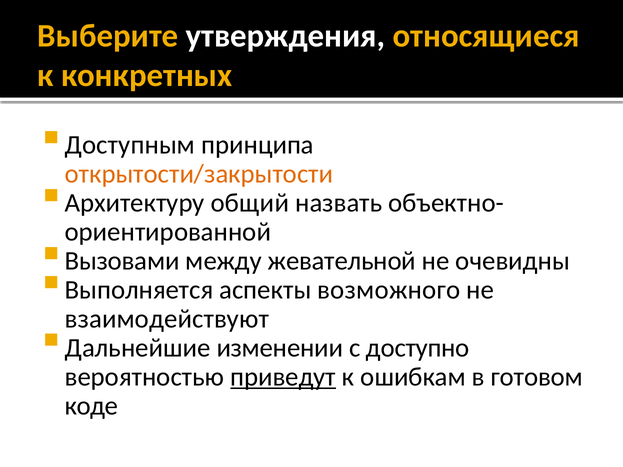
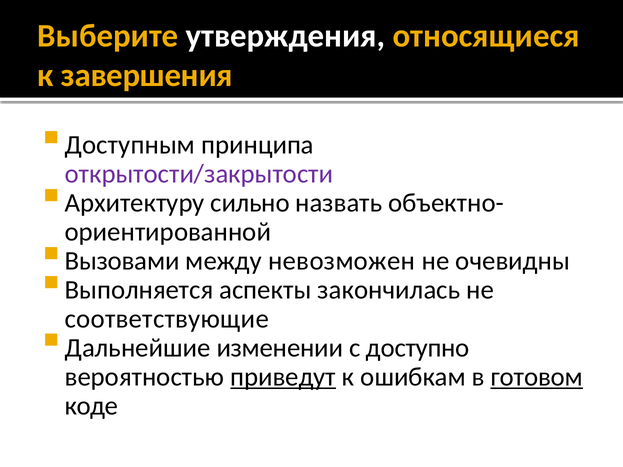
конкретных: конкретных -> завершения (147, 75)
открытости/закрытости colour: orange -> purple (199, 174)
общий: общий -> сильно (250, 203)
жевательной: жевательной -> невозможен (342, 261)
возможного: возможного -> закончилась (389, 290)
взаимодействуют: взаимодействуют -> соответствующие (167, 319)
готовом underline: none -> present (537, 377)
